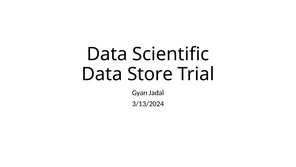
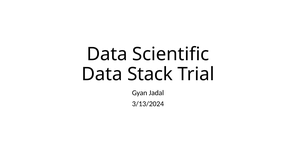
Store: Store -> Stack (150, 74)
